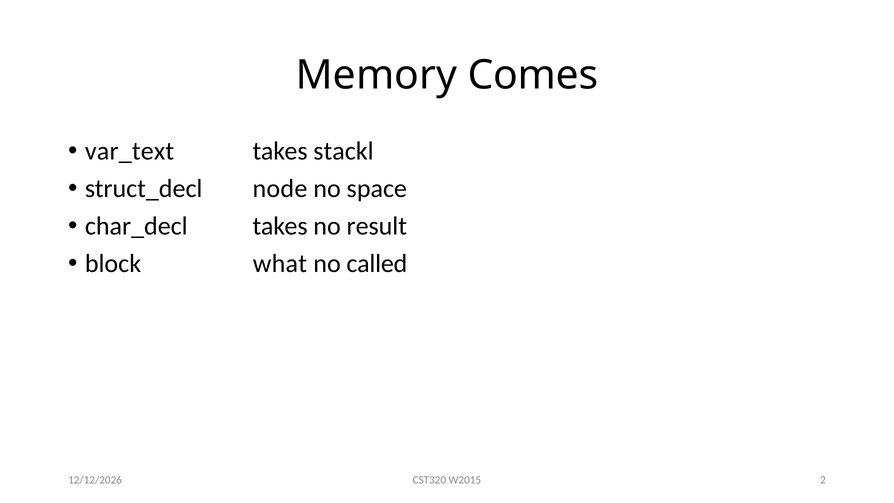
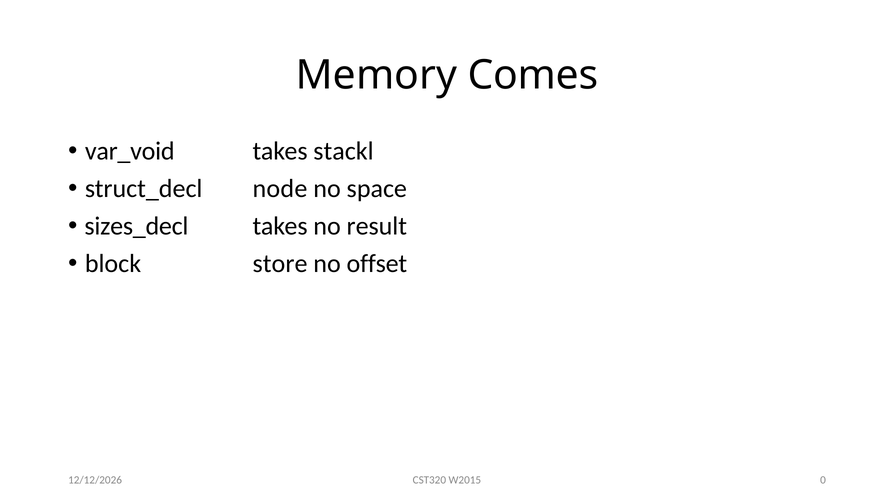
var_text: var_text -> var_void (130, 151)
char_decl: char_decl -> sizes_decl (136, 226)
what: what -> store (280, 264)
called: called -> offset (377, 264)
2: 2 -> 0 (823, 480)
